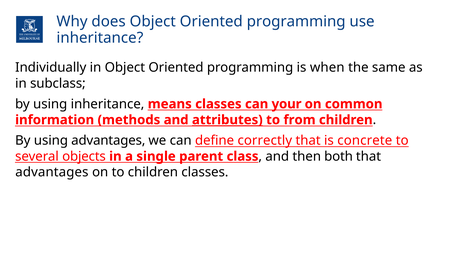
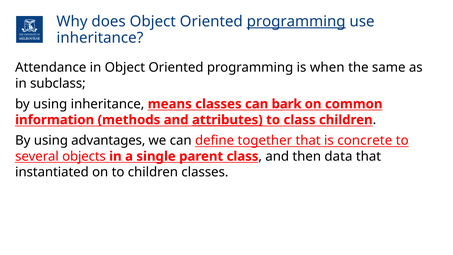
programming underline: none -> present (296, 21)
Individually: Individually -> Attendance (51, 67)
your: your -> bark (287, 104)
to from: from -> class (300, 120)
correctly: correctly -> together (265, 140)
both: both -> data (338, 156)
advantages: advantages -> instantiated (52, 172)
